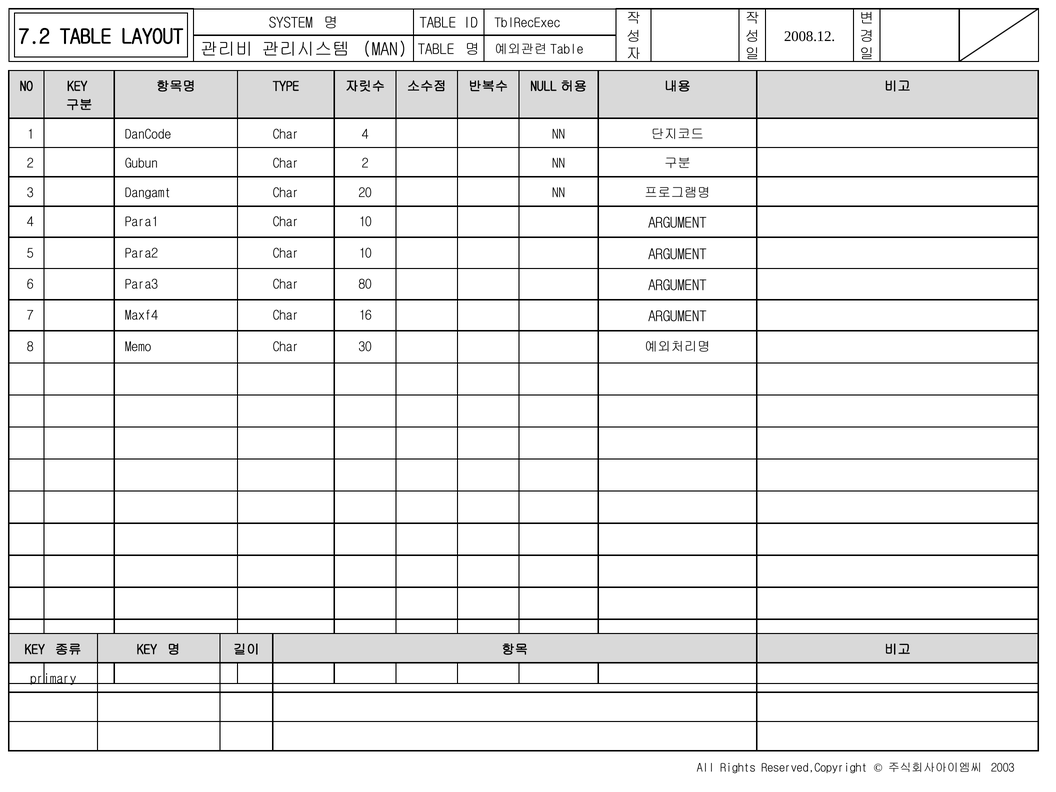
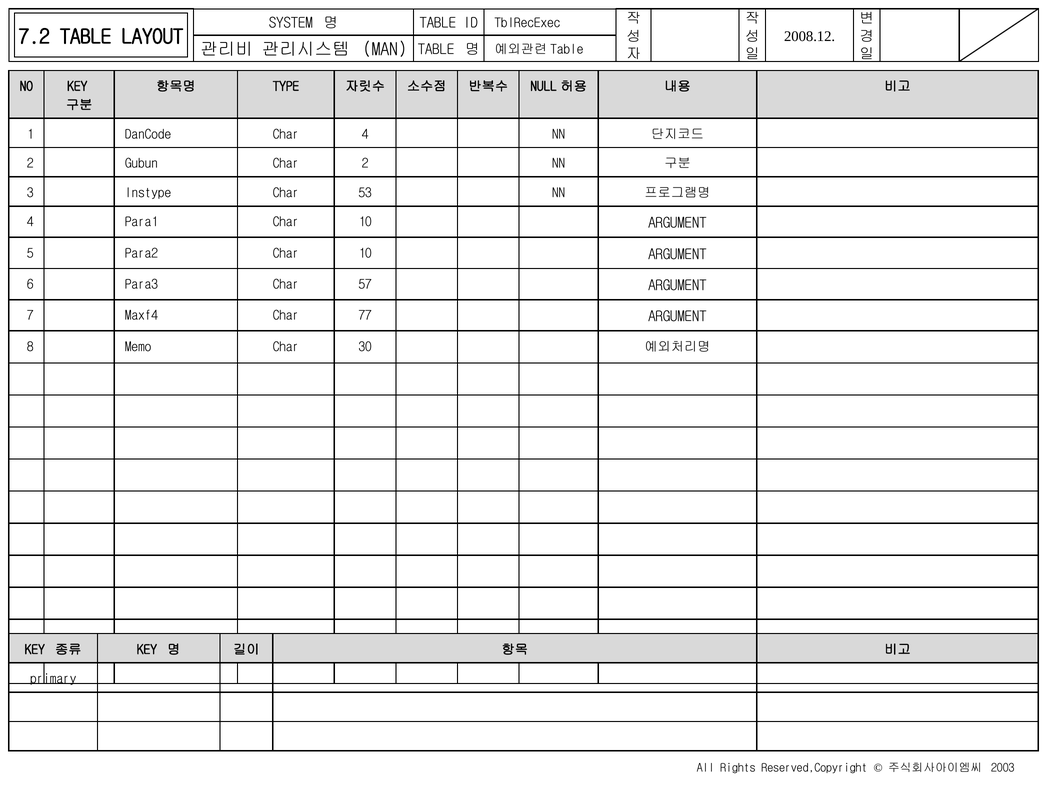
Dangamt: Dangamt -> Instype (148, 193)
20: 20 -> 53 (365, 193)
80: 80 -> 57 (365, 284)
16: 16 -> 77 (365, 316)
